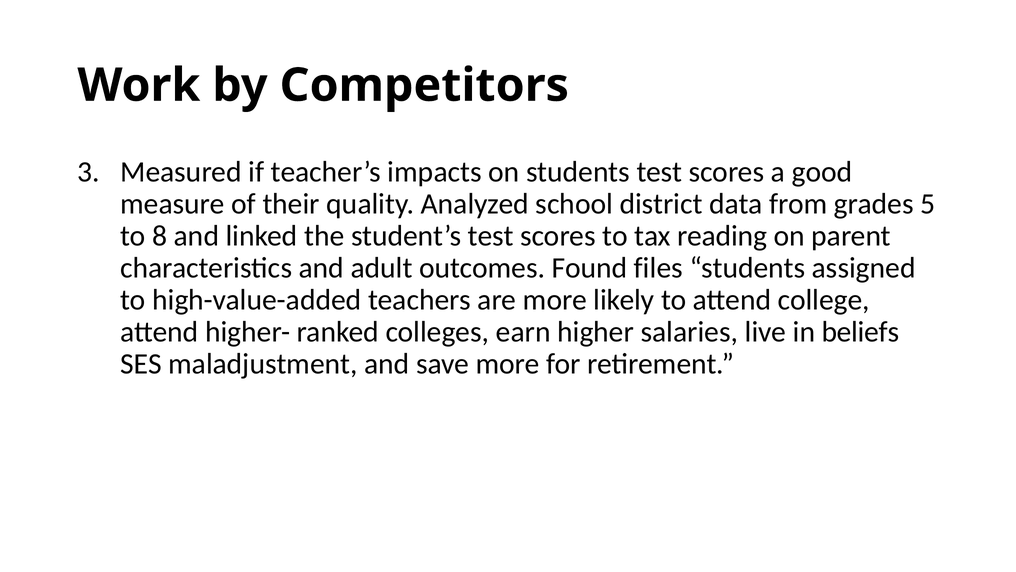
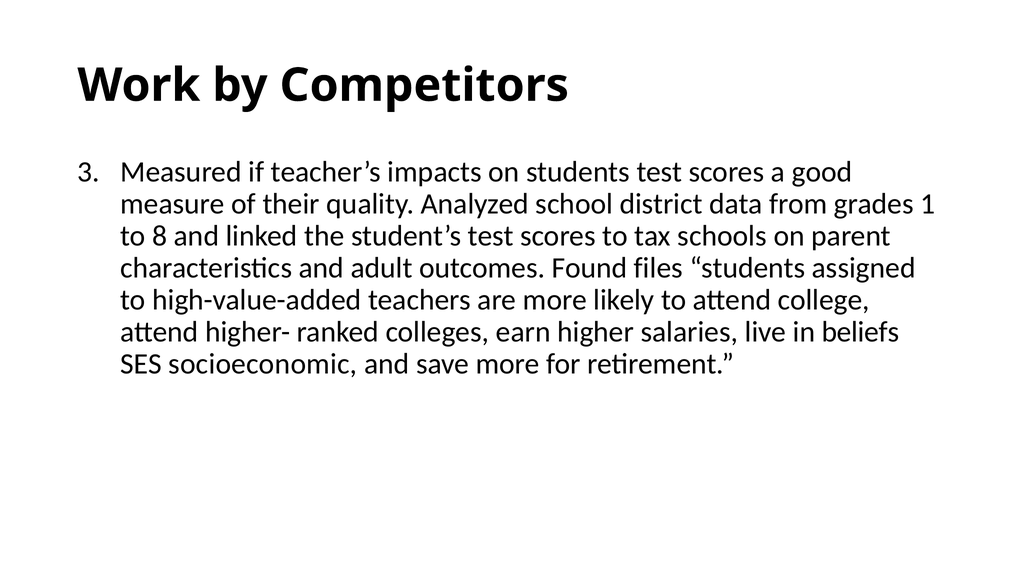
5: 5 -> 1 (928, 204)
reading: reading -> schools (722, 236)
maladjustment: maladjustment -> socioeconomic (263, 363)
